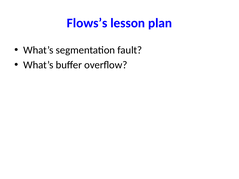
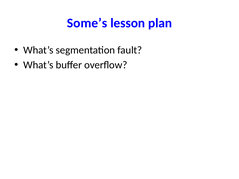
Flows’s: Flows’s -> Some’s (87, 23)
